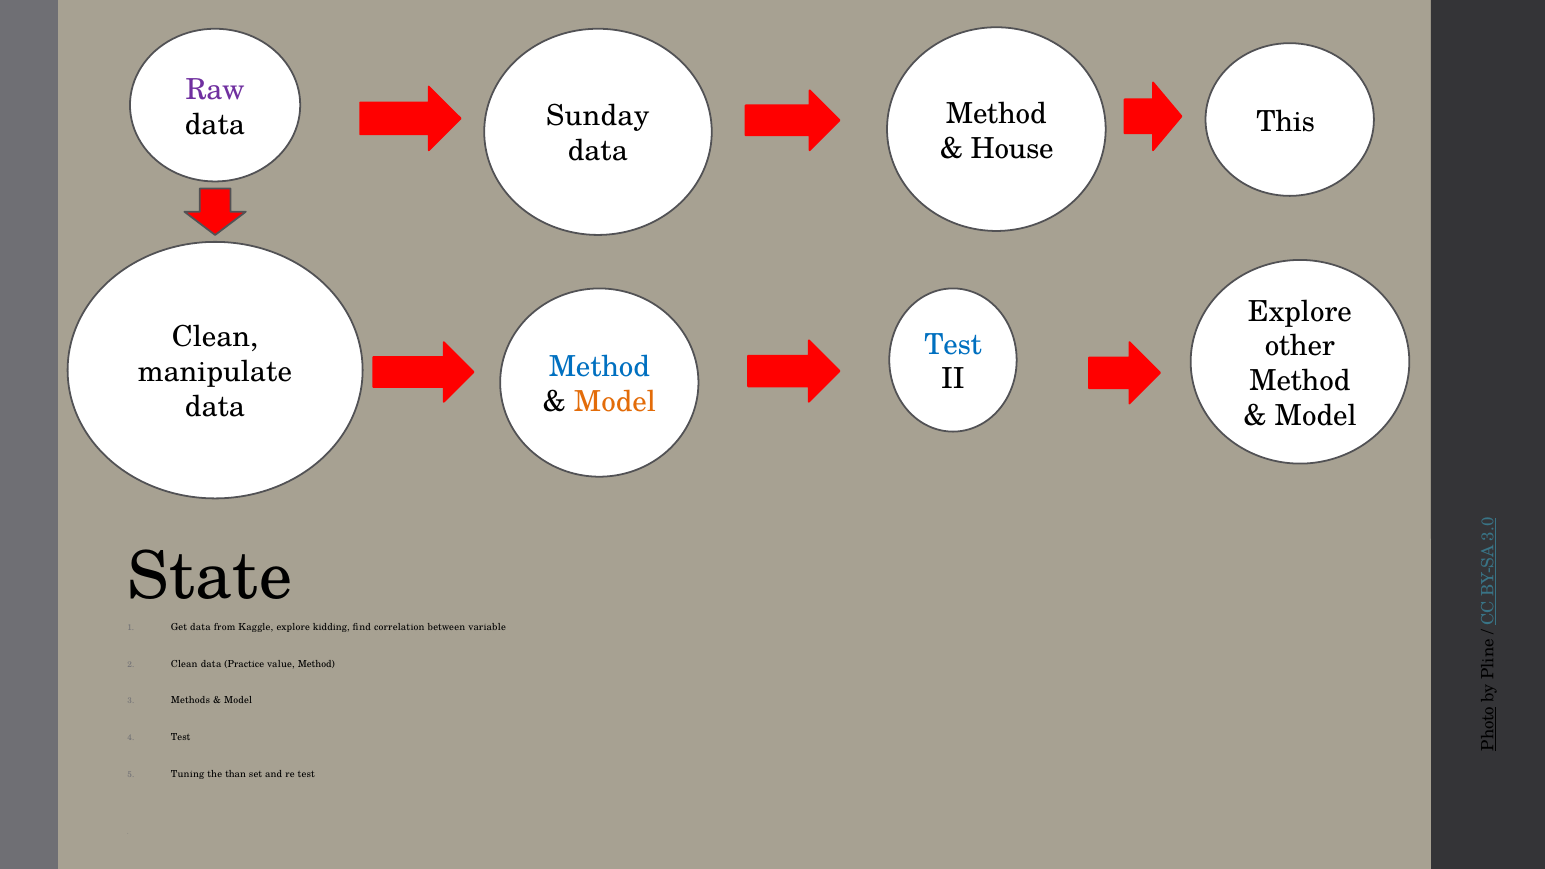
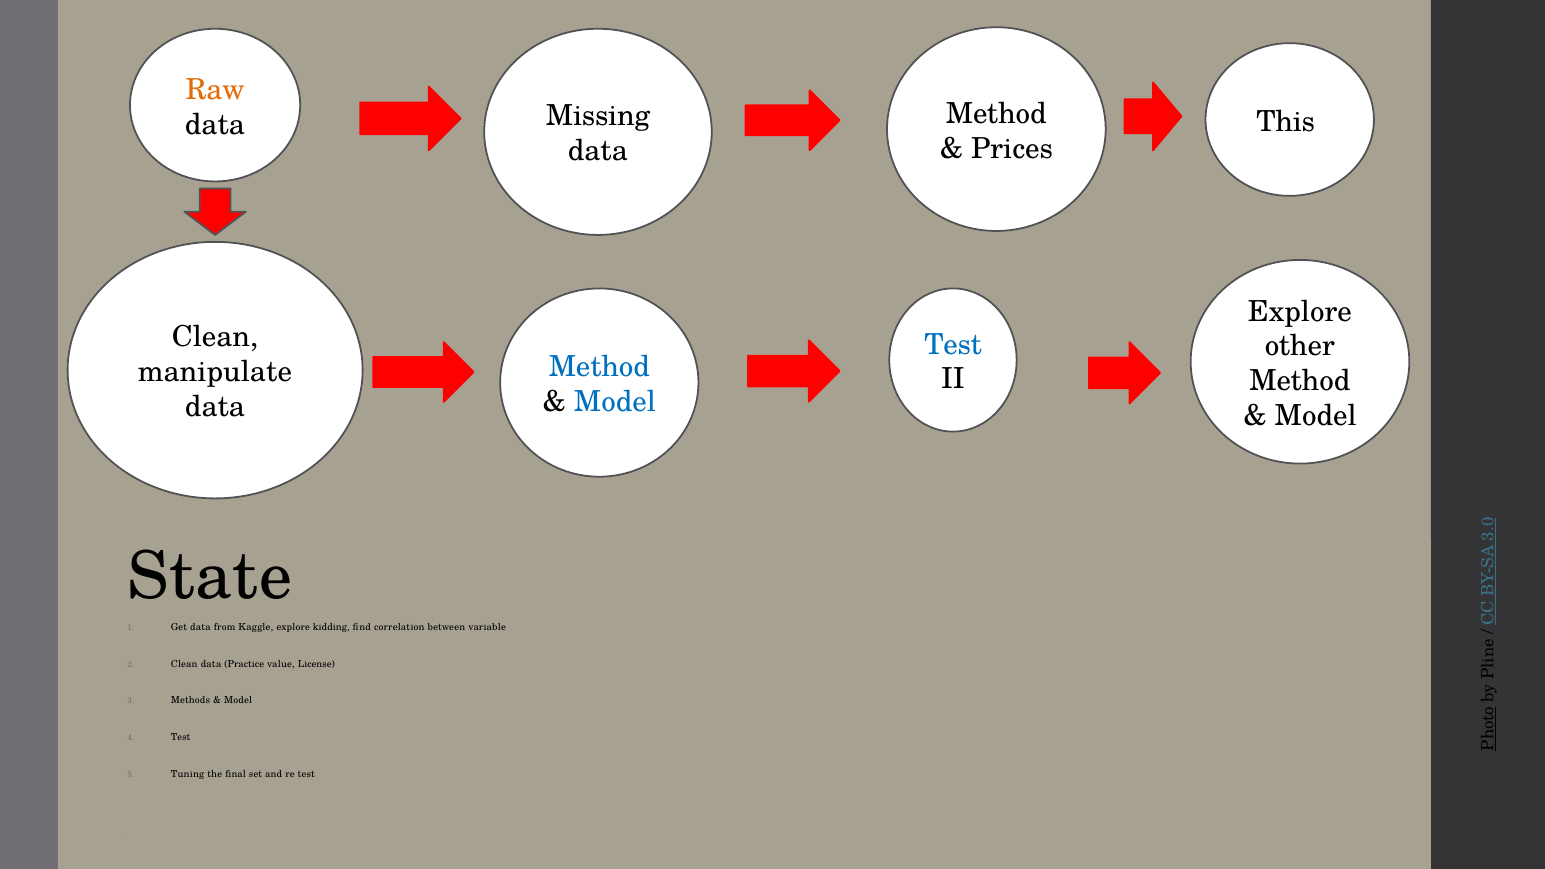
Raw colour: purple -> orange (215, 90)
Sunday: Sunday -> Missing (598, 116)
House: House -> Prices (1012, 149)
Model colour: orange -> blue (615, 402)
value Method: Method -> License (316, 664)
than: than -> final (236, 774)
